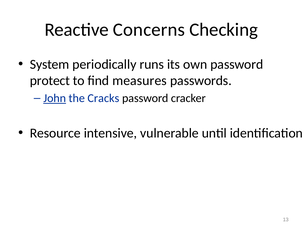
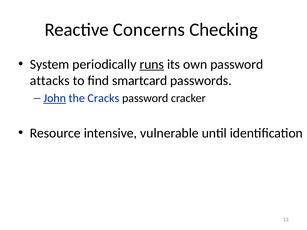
runs underline: none -> present (152, 64)
protect: protect -> attacks (50, 81)
measures: measures -> smartcard (140, 81)
